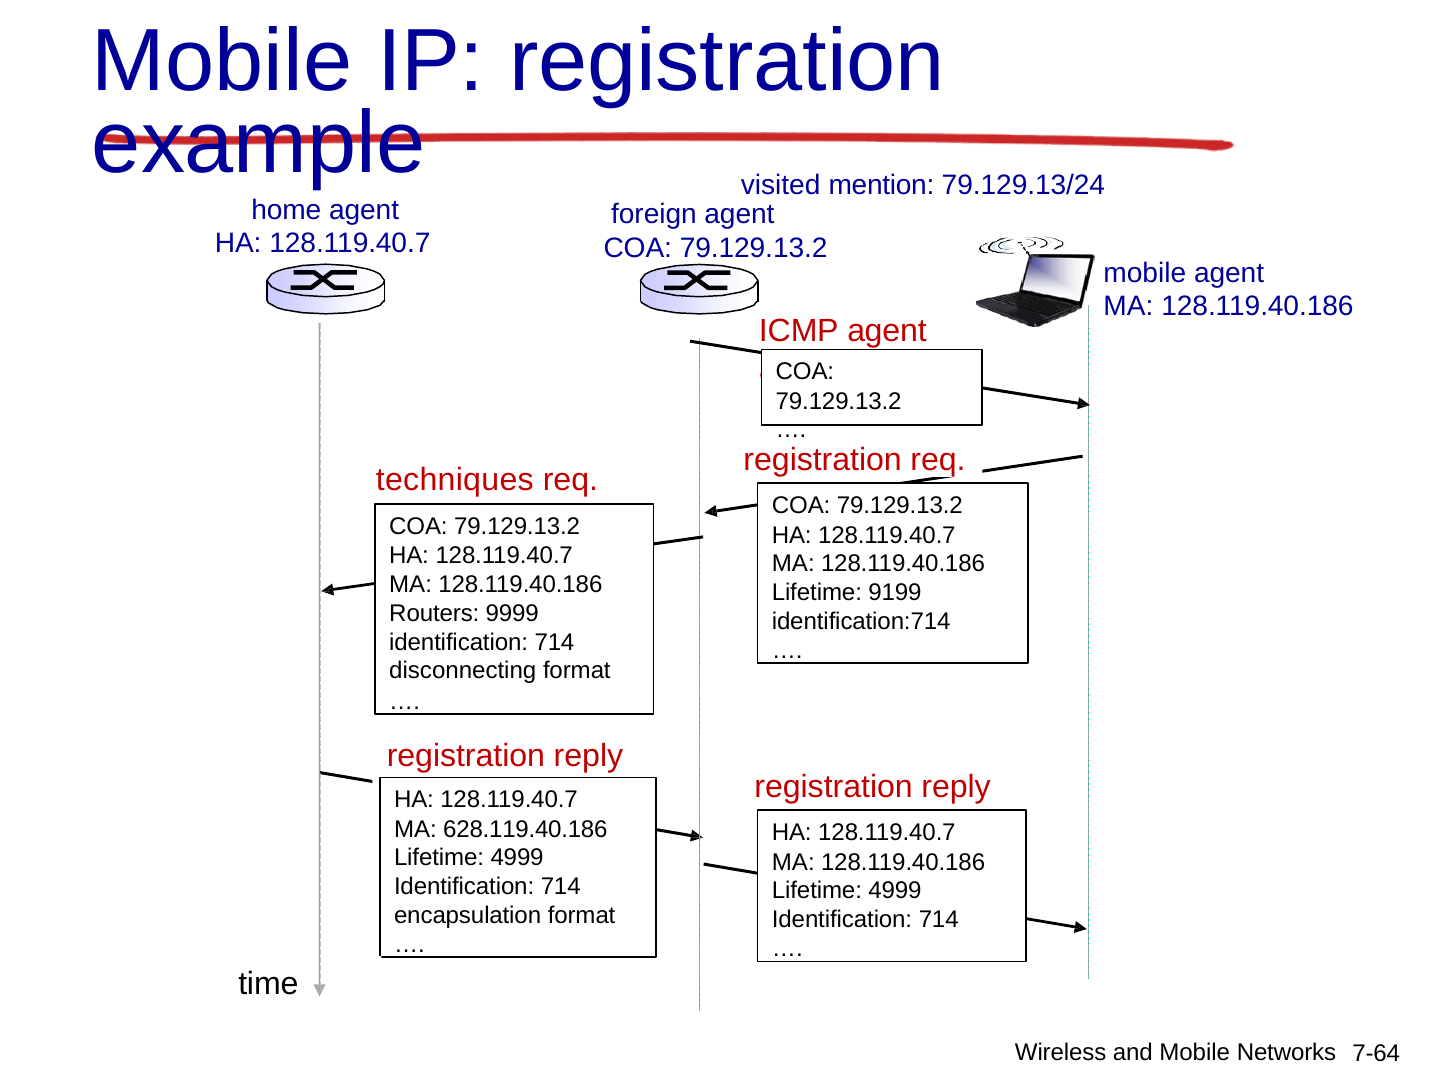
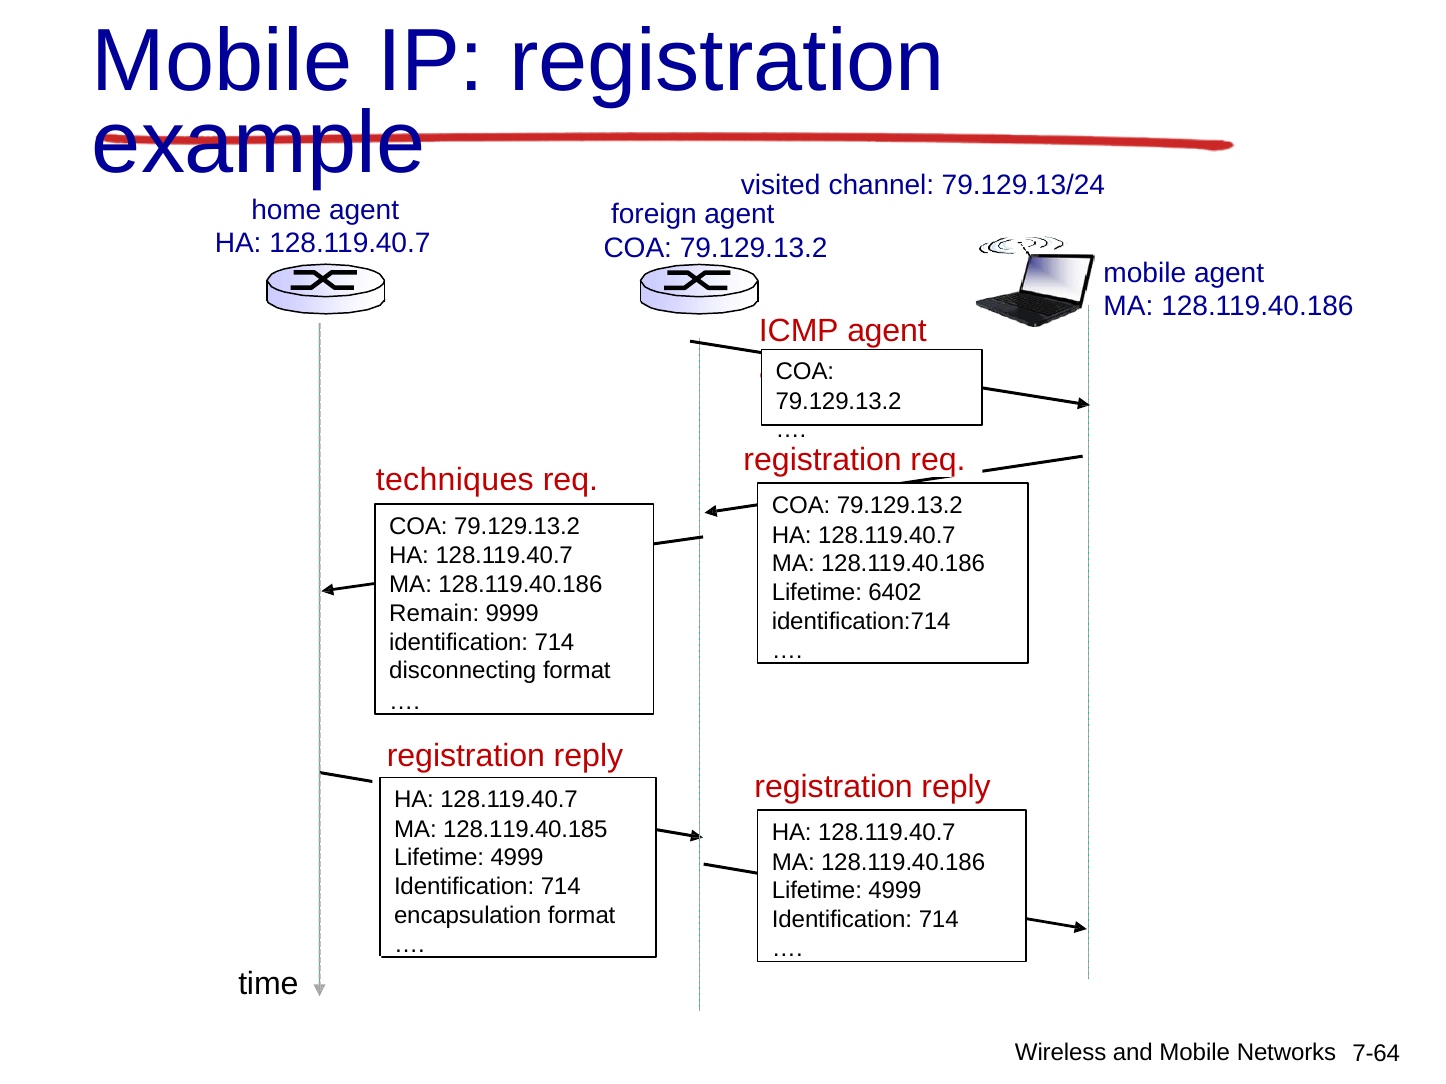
mention: mention -> channel (881, 185)
9199: 9199 -> 6402 (895, 593)
Routers: Routers -> Remain (434, 613)
628.119.40.186: 628.119.40.186 -> 128.119.40.185 (525, 830)
